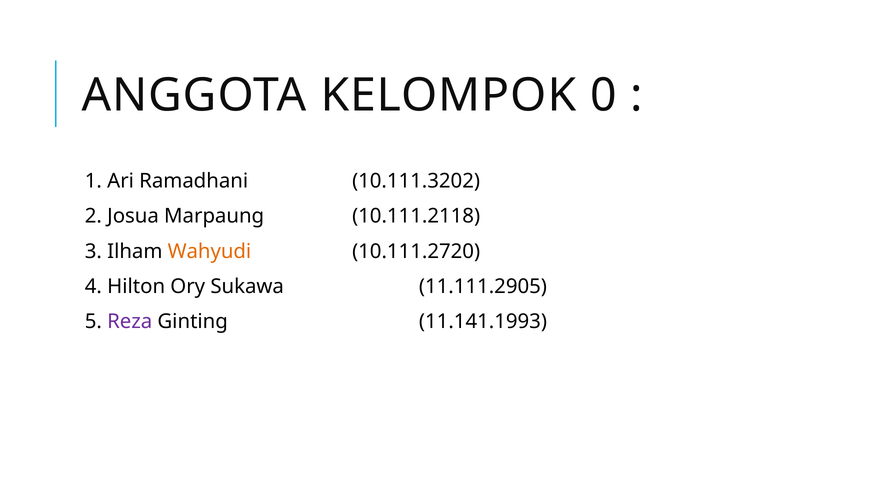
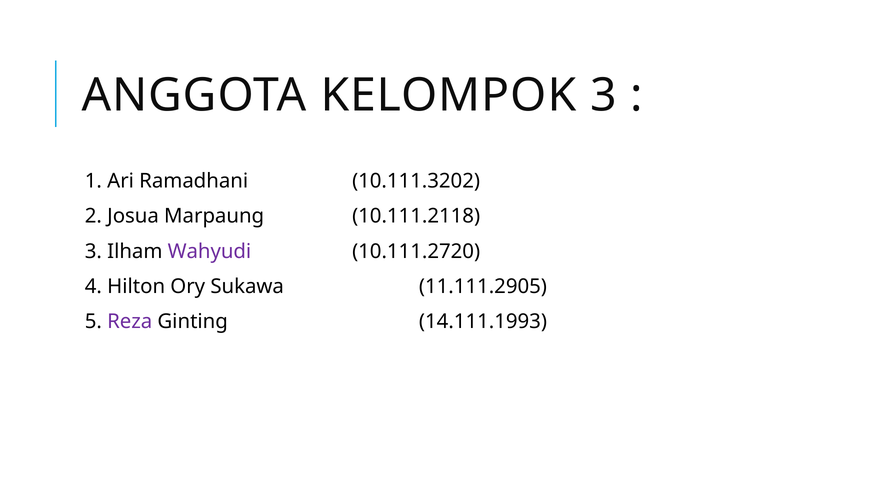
KELOMPOK 0: 0 -> 3 (603, 96)
Wahyudi colour: orange -> purple (209, 251)
11.141.1993: 11.141.1993 -> 14.111.1993 (483, 321)
